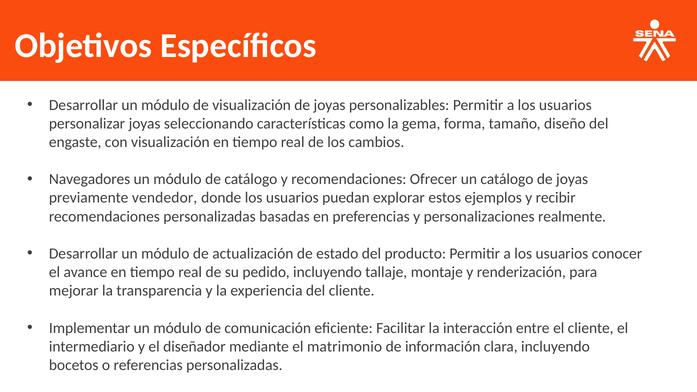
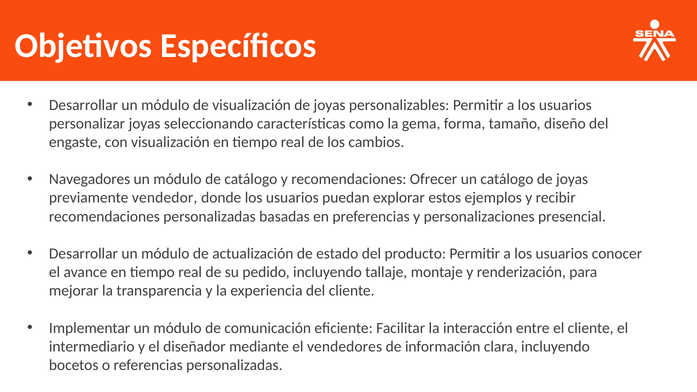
realmente: realmente -> presencial (572, 217)
matrimonio: matrimonio -> vendedores (345, 347)
